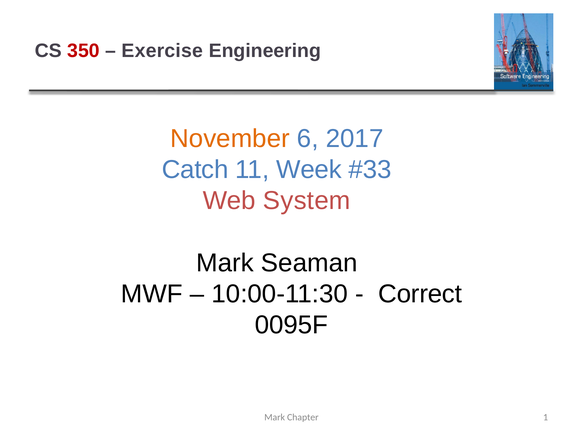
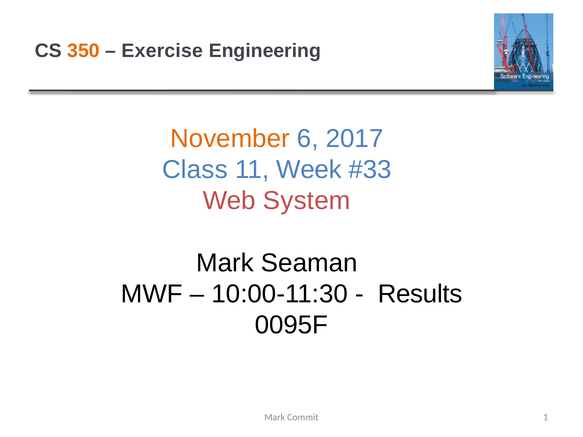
350 colour: red -> orange (84, 51)
Catch: Catch -> Class (195, 170)
Correct: Correct -> Results (420, 294)
Chapter: Chapter -> Commit (303, 418)
